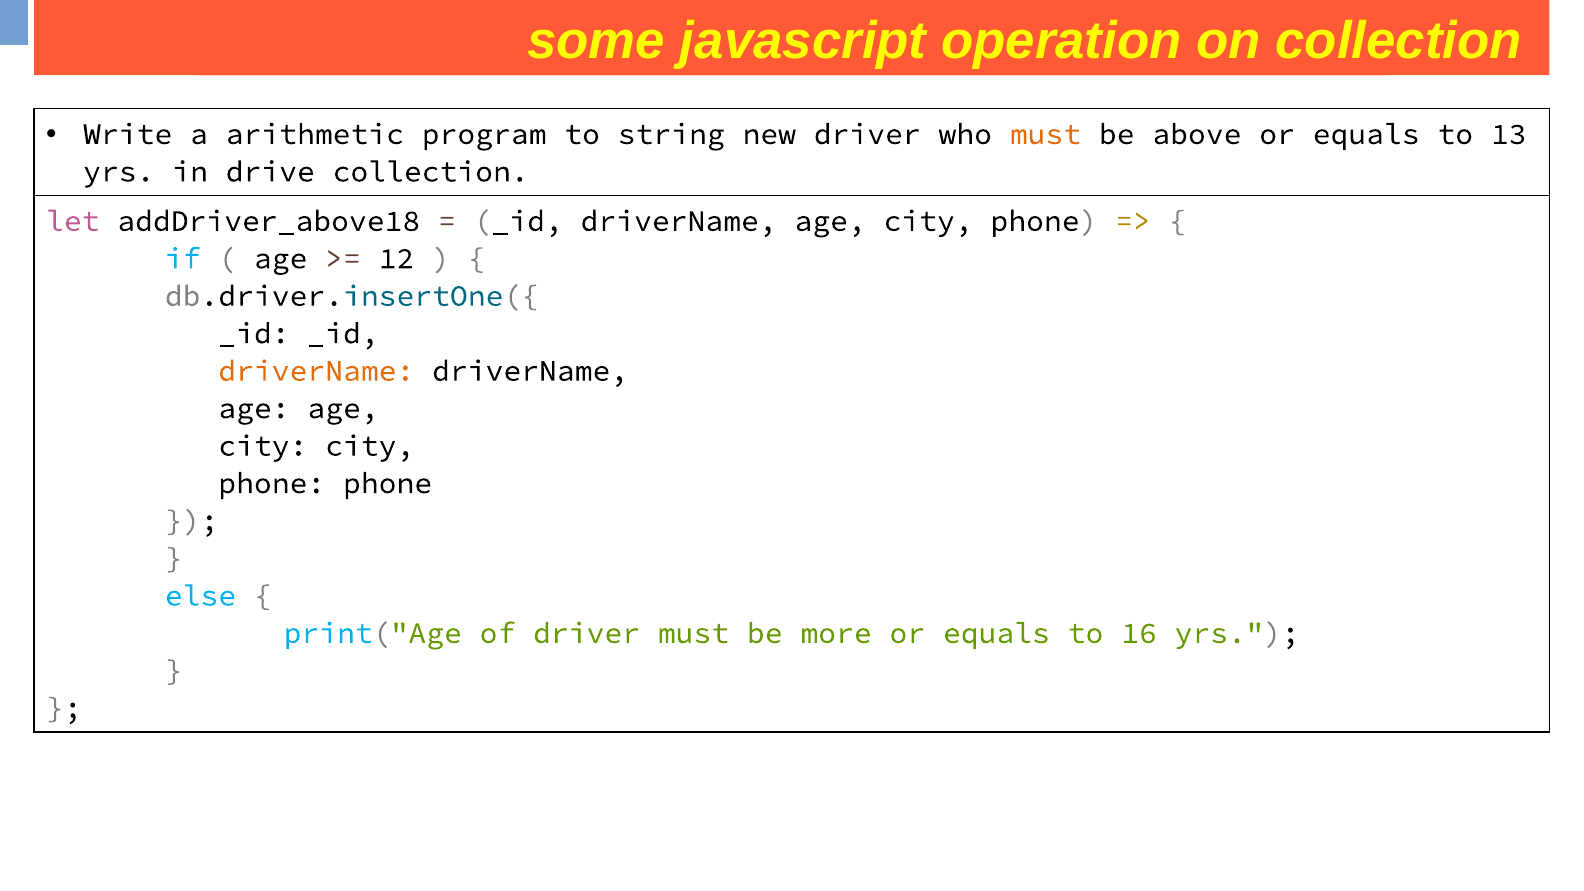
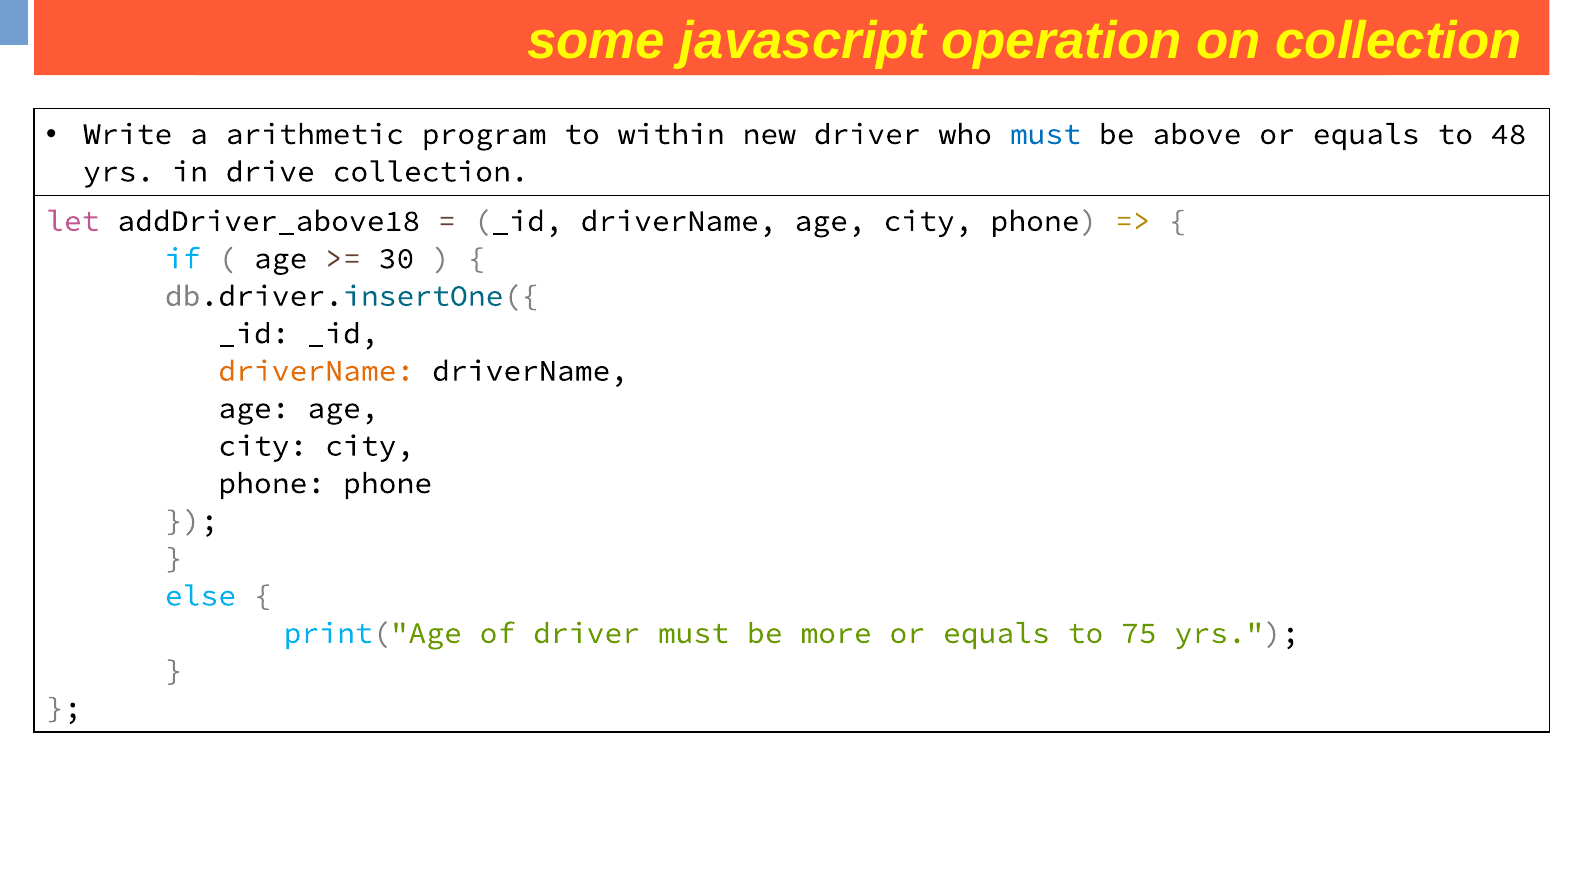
string: string -> within (671, 134)
must colour: orange -> blue (1045, 134)
13: 13 -> 48 (1509, 134)
12: 12 -> 30 (396, 258)
16: 16 -> 75 (1139, 633)
